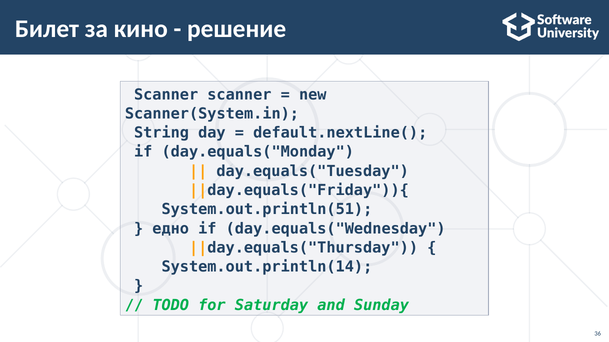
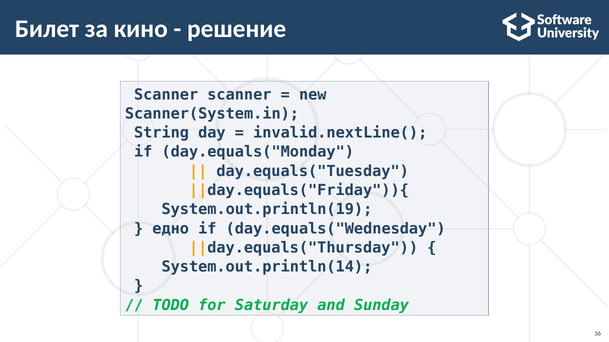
default.nextLine(: default.nextLine( -> invalid.nextLine( (340, 133)
System.out.println(51: System.out.println(51 -> System.out.println(19 (267, 210)
